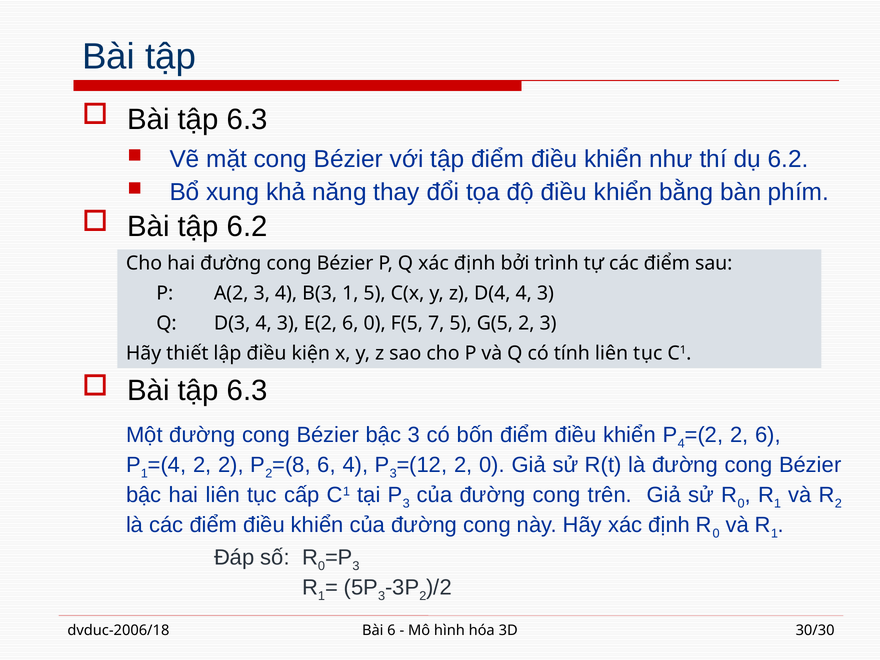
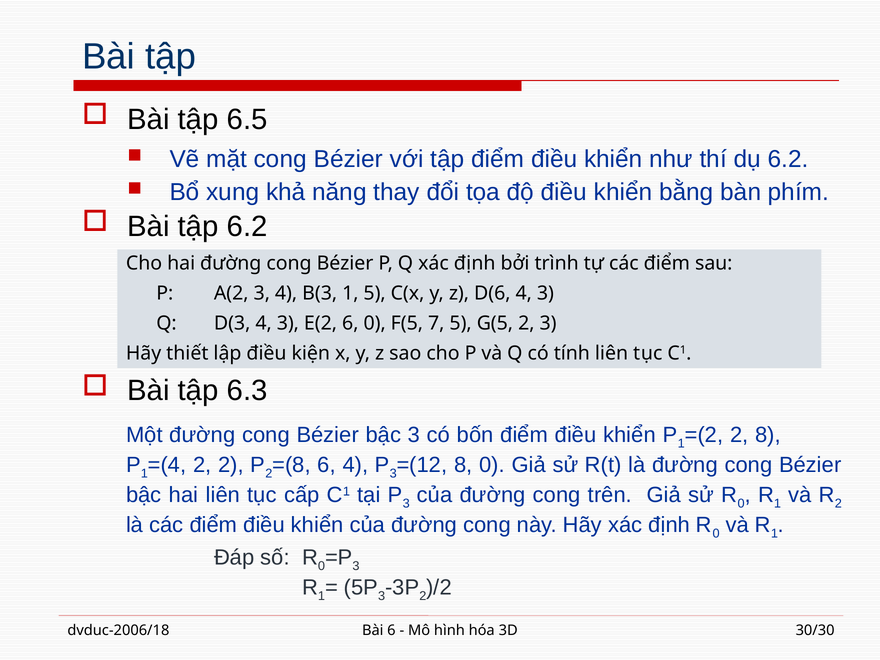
6.3: 6.3 -> 6.5 (247, 119)
D(4: D(4 -> D(6 (492, 293)
khiển P 4: 4 -> 1 (681, 444)
2 6: 6 -> 8 (768, 435)
2: 2 -> 8 (463, 465)
